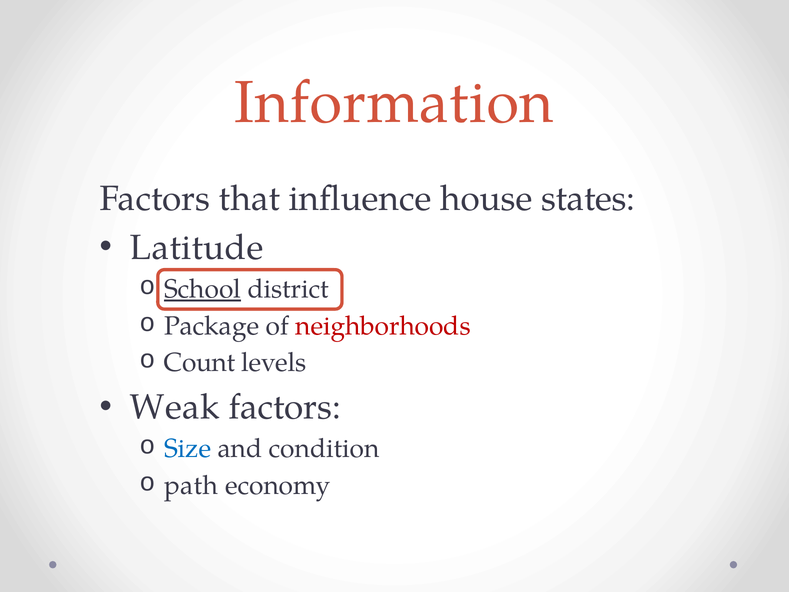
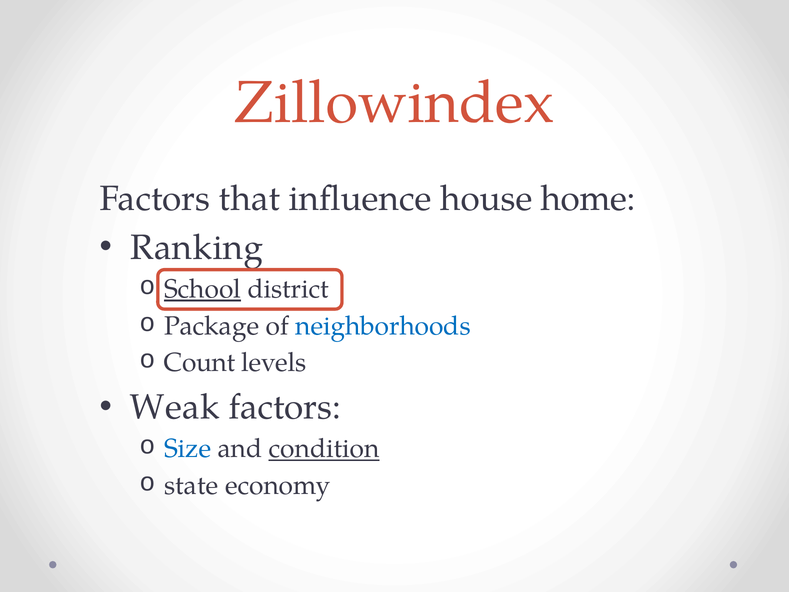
Information: Information -> Zillowindex (394, 103)
states: states -> home (588, 198)
Latitude: Latitude -> Ranking (197, 248)
neighborhoods colour: red -> blue (383, 326)
condition underline: none -> present (324, 449)
path: path -> state (191, 485)
